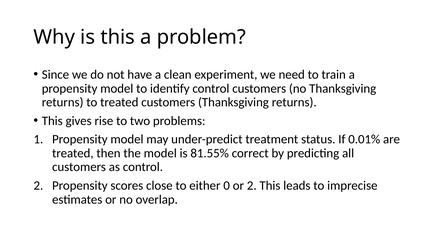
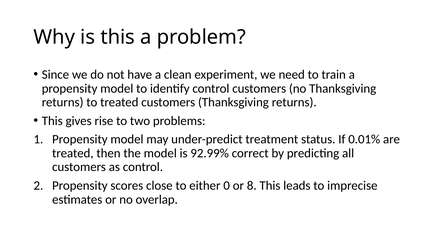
81.55%: 81.55% -> 92.99% (210, 153)
or 2: 2 -> 8 (252, 185)
